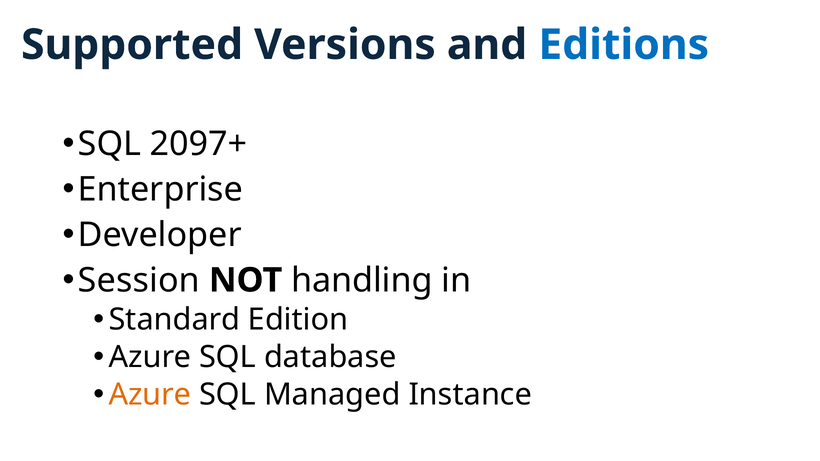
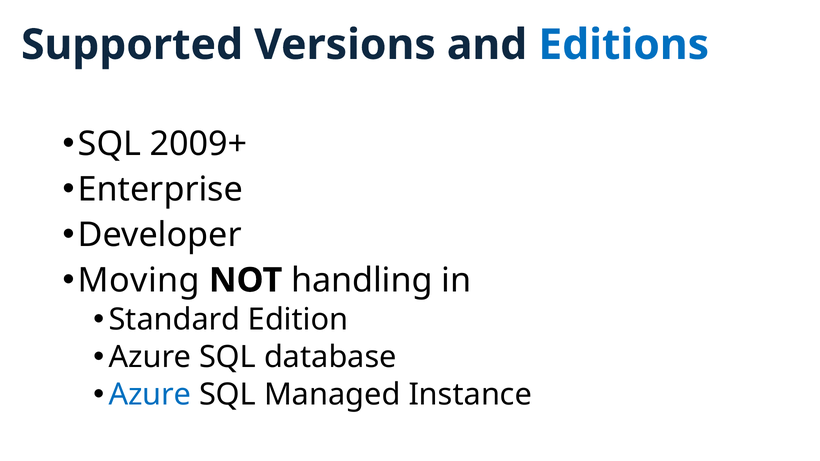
2097+: 2097+ -> 2009+ (199, 144)
Session: Session -> Moving (139, 280)
Azure colour: orange -> blue (150, 395)
